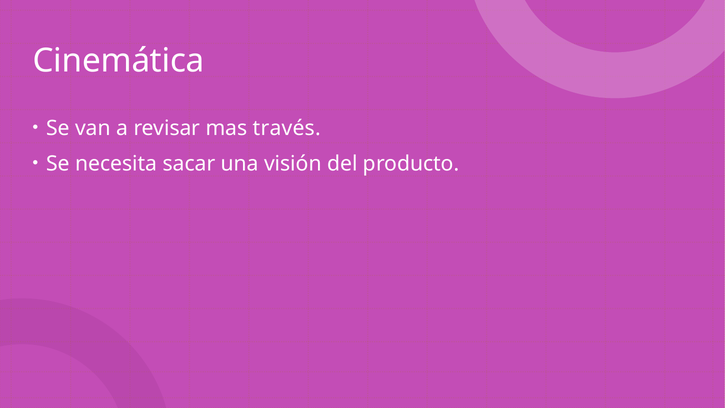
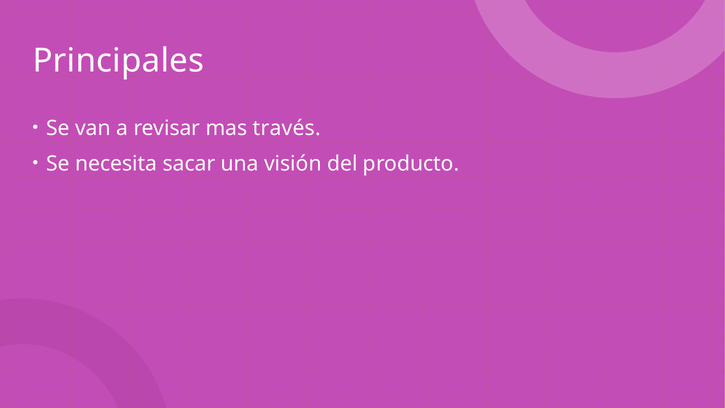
Cinemática: Cinemática -> Principales (118, 61)
